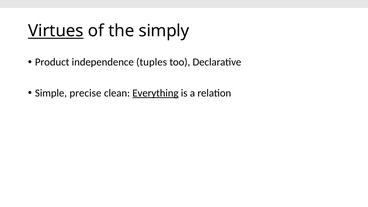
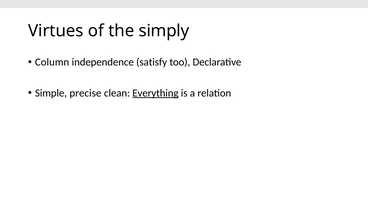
Virtues underline: present -> none (56, 31)
Product: Product -> Column (52, 62)
tuples: tuples -> satisfy (152, 62)
